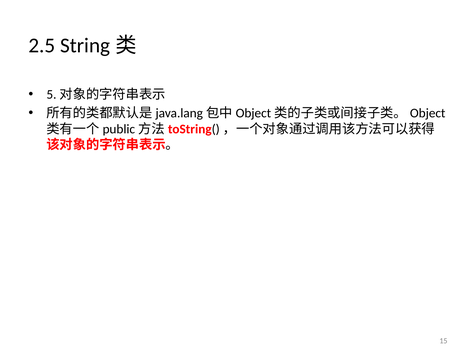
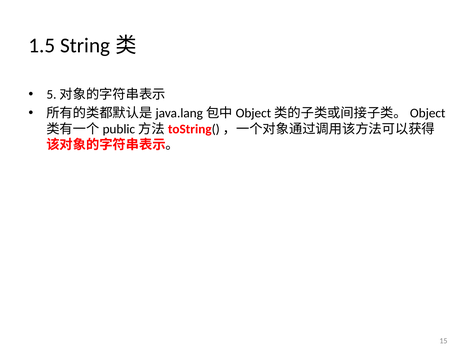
2.5: 2.5 -> 1.5 (42, 46)
